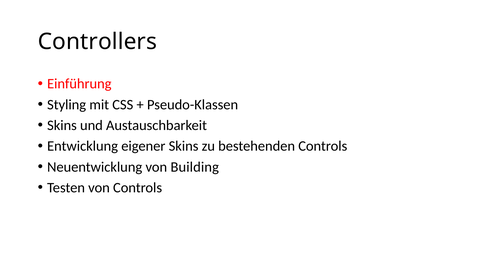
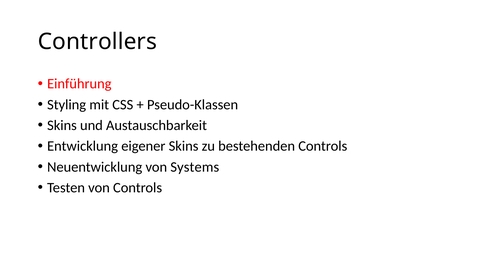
Building: Building -> Systems (195, 167)
